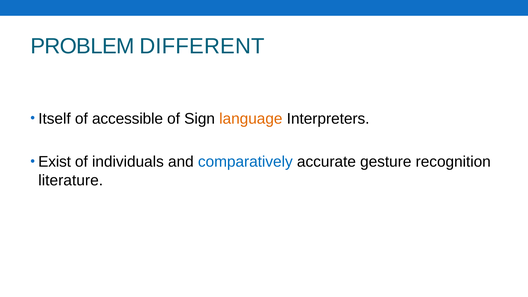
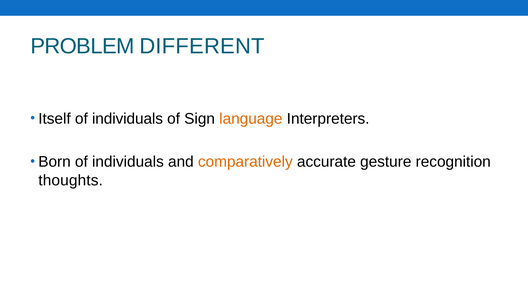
accessible: accessible -> individuals (128, 119)
Exist: Exist -> Born (55, 162)
comparatively colour: blue -> orange (245, 162)
literature: literature -> thoughts (71, 180)
